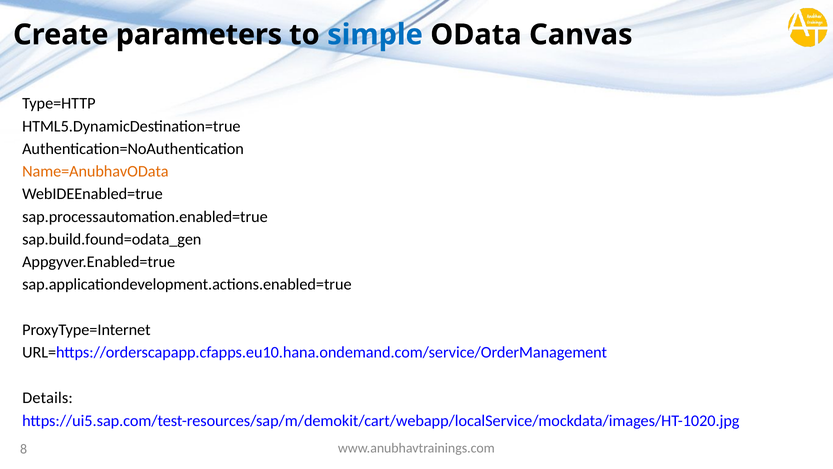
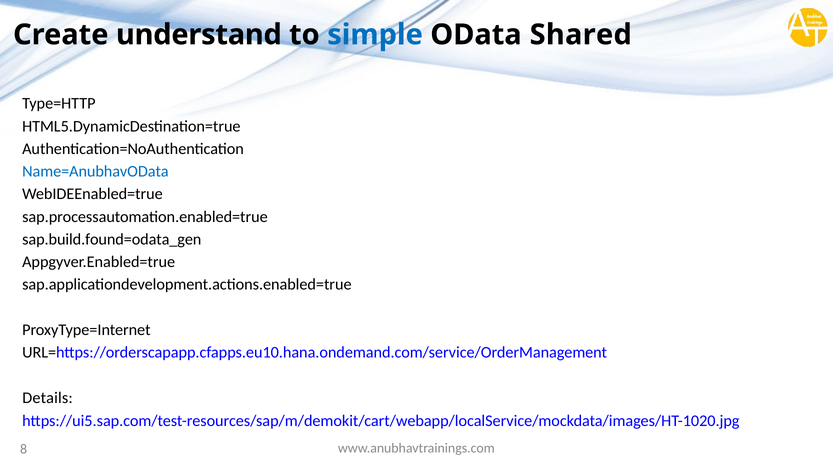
parameters: parameters -> understand (199, 35)
Canvas: Canvas -> Shared (581, 35)
Name=AnubhavOData colour: orange -> blue (95, 171)
